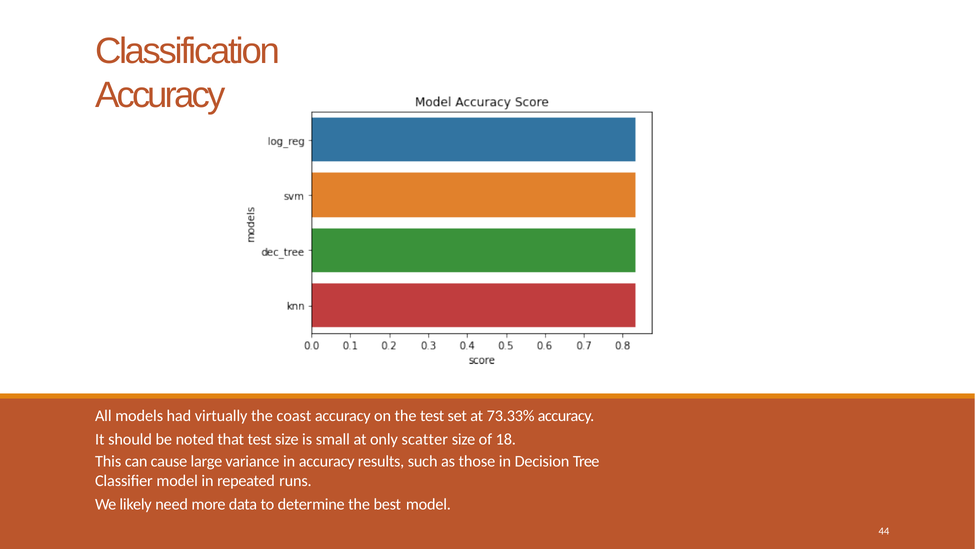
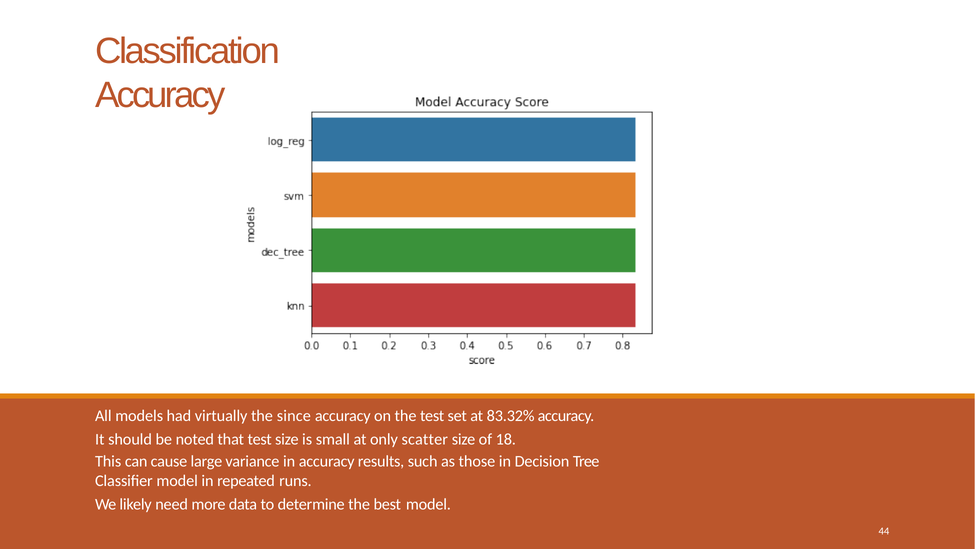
coast: coast -> since (294, 416)
73.33%: 73.33% -> 83.32% (511, 416)
